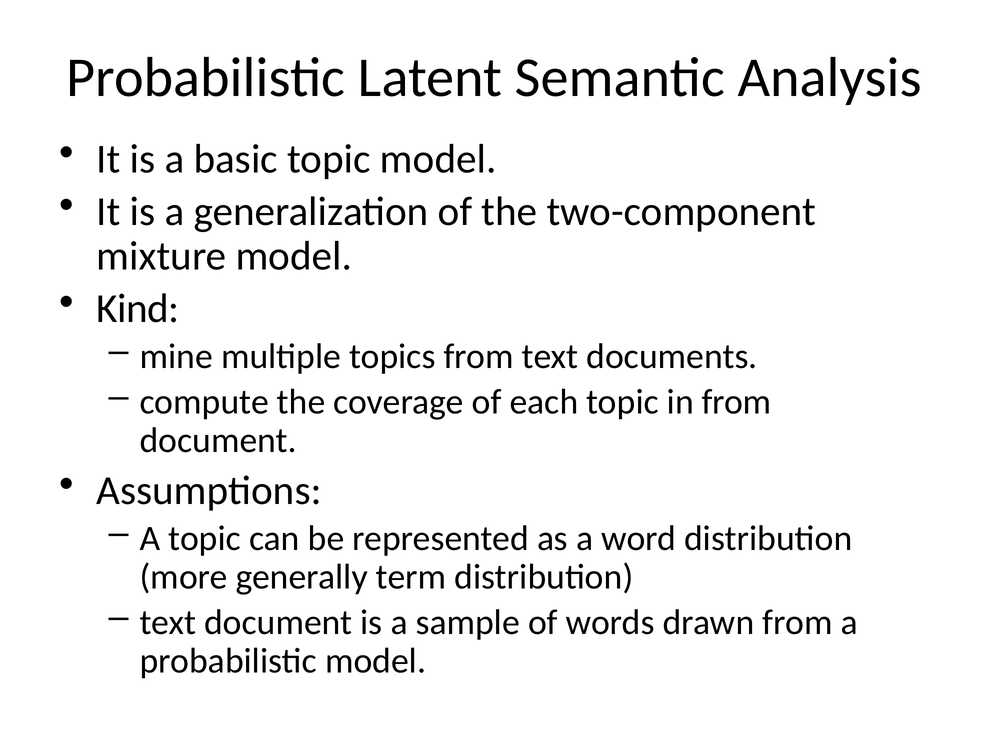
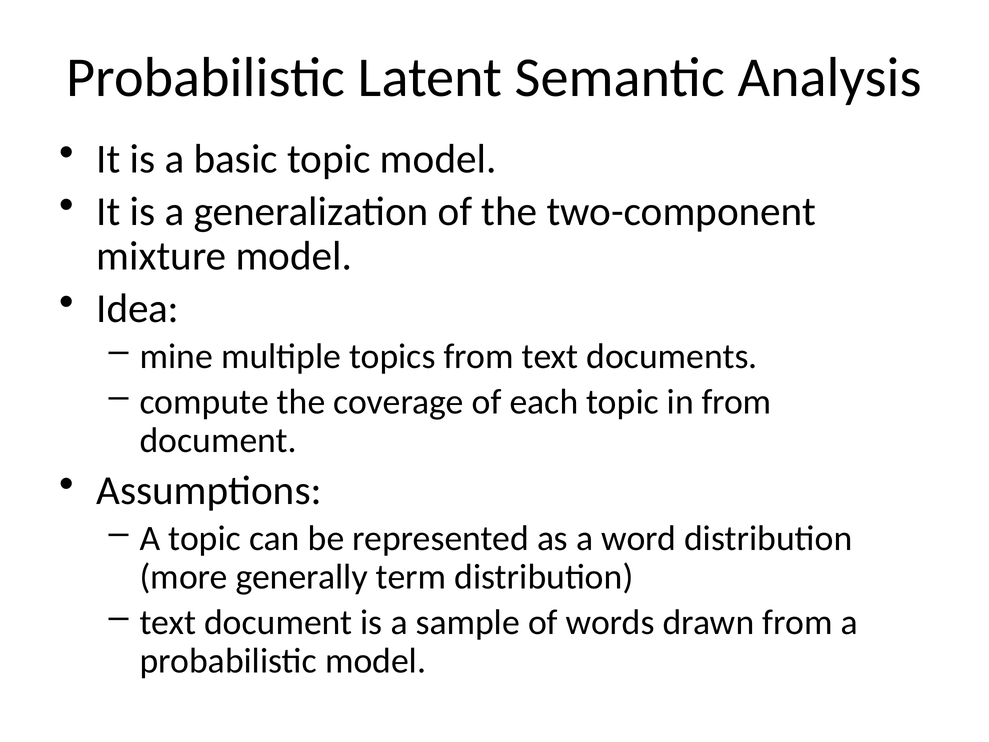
Kind: Kind -> Idea (138, 309)
